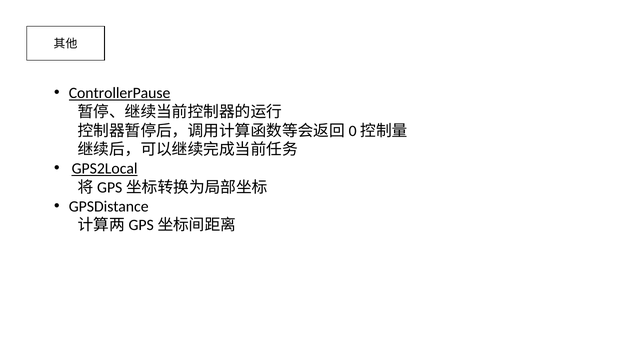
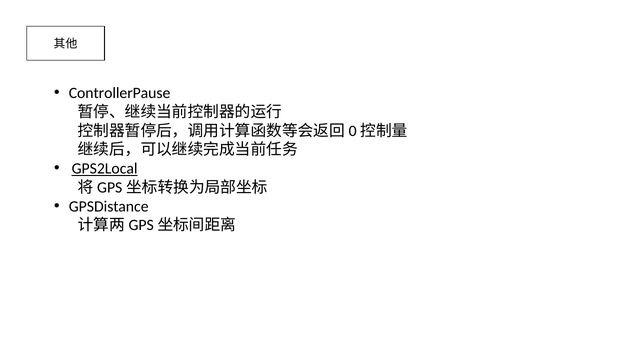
ControllerPause underline: present -> none (120, 93)
